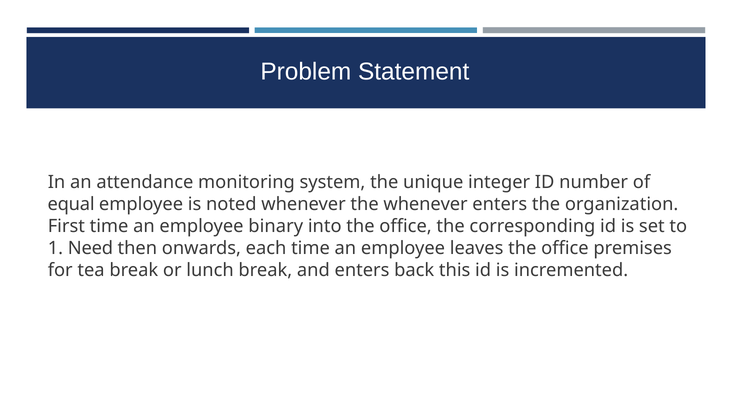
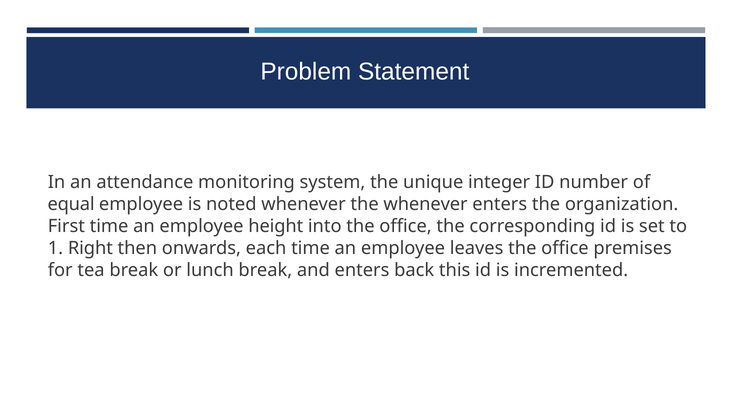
binary: binary -> height (276, 226)
Need: Need -> Right (90, 248)
